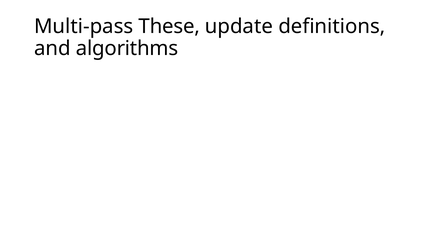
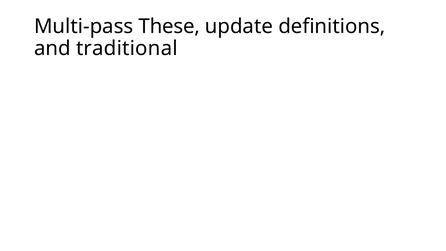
algorithms: algorithms -> traditional (127, 48)
